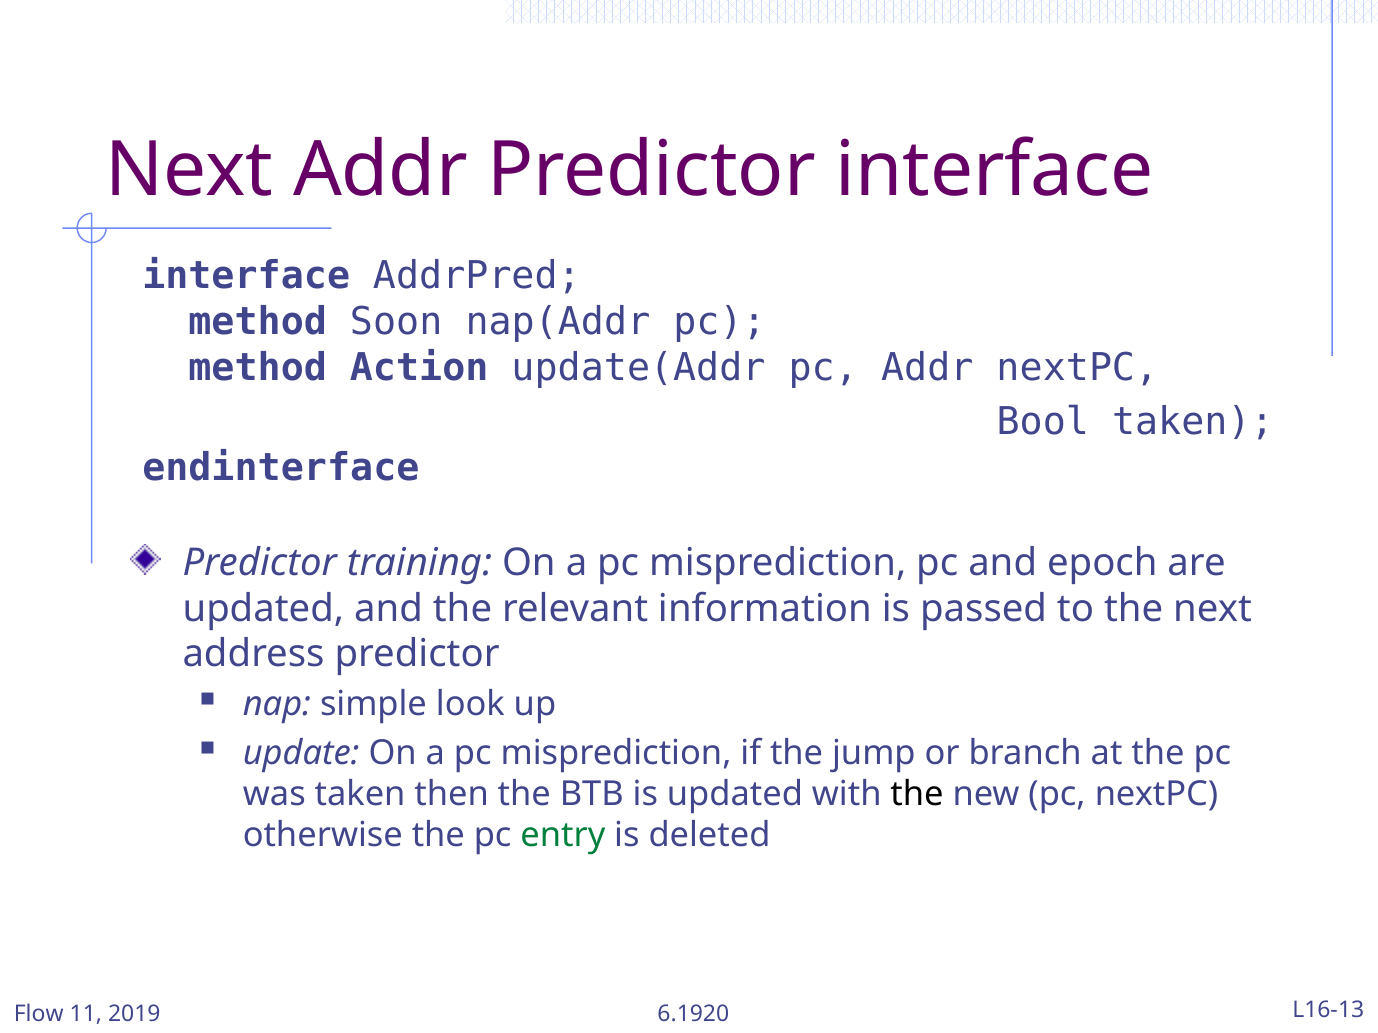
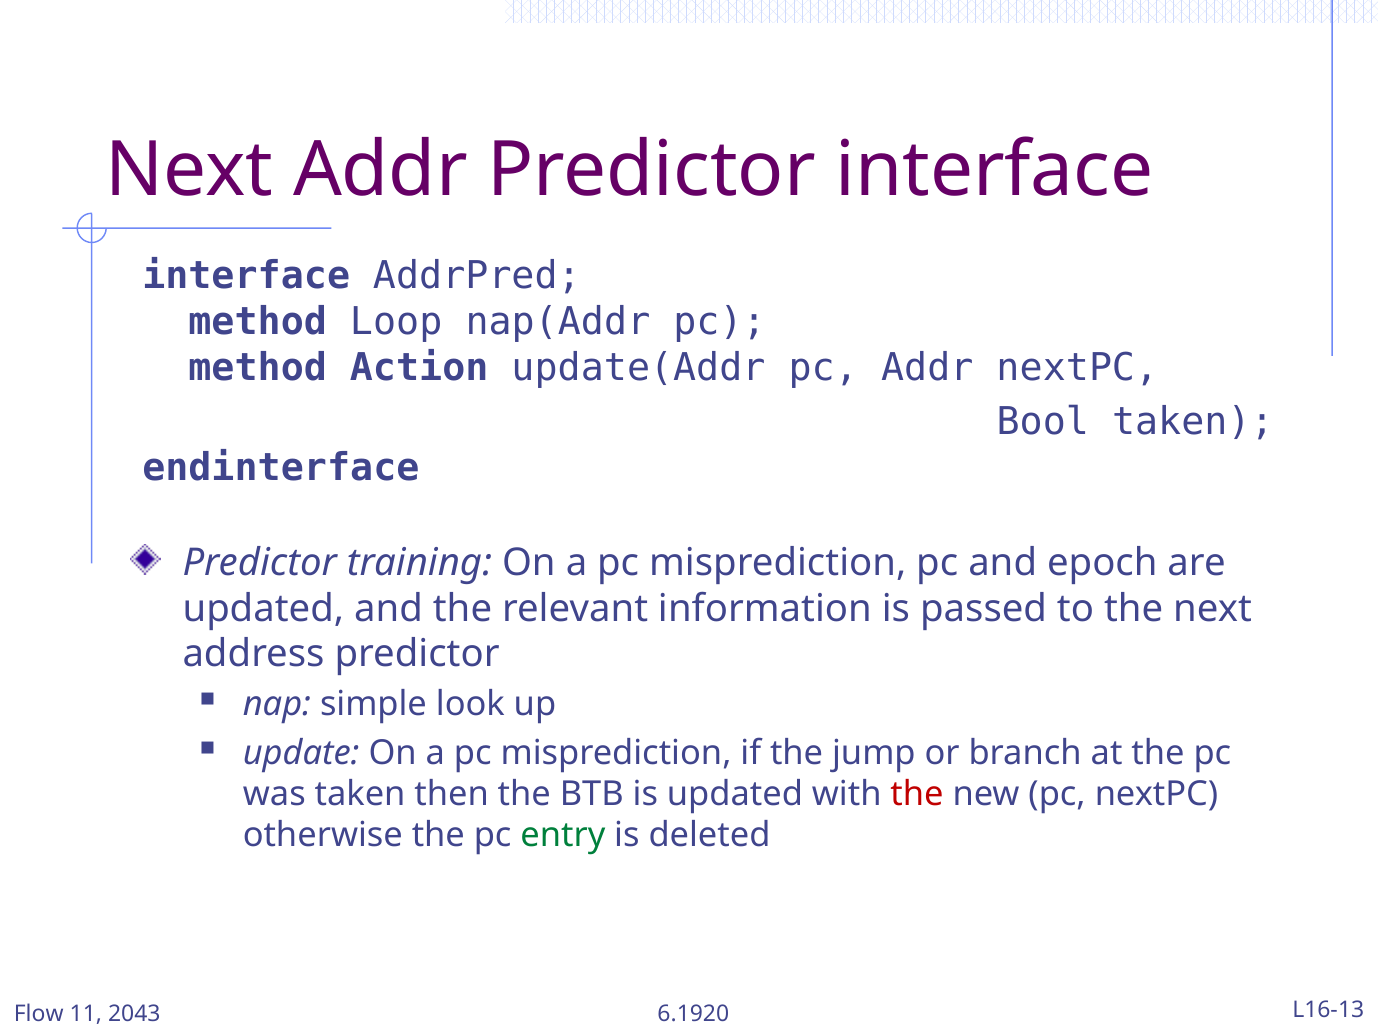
Soon: Soon -> Loop (396, 322)
the colour: black -> red (917, 794)
2019: 2019 -> 2043 (134, 1014)
